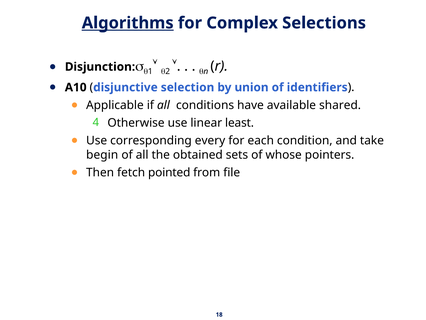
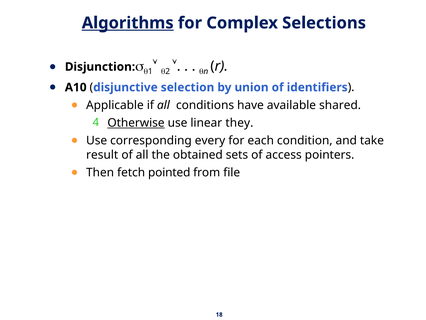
Otherwise underline: none -> present (136, 123)
least: least -> they (239, 123)
begin: begin -> result (102, 155)
whose: whose -> access (284, 155)
